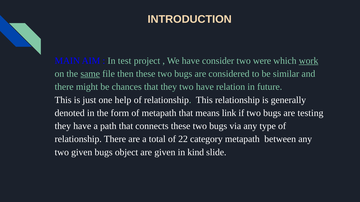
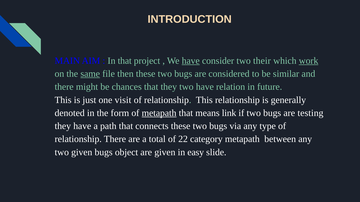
In test: test -> that (125, 61)
have underline: none -> present (191, 61)
were: were -> their (262, 61)
help: help -> visit (123, 100)
metapath underline: none -> present (159, 113)
kind: kind -> easy (196, 153)
